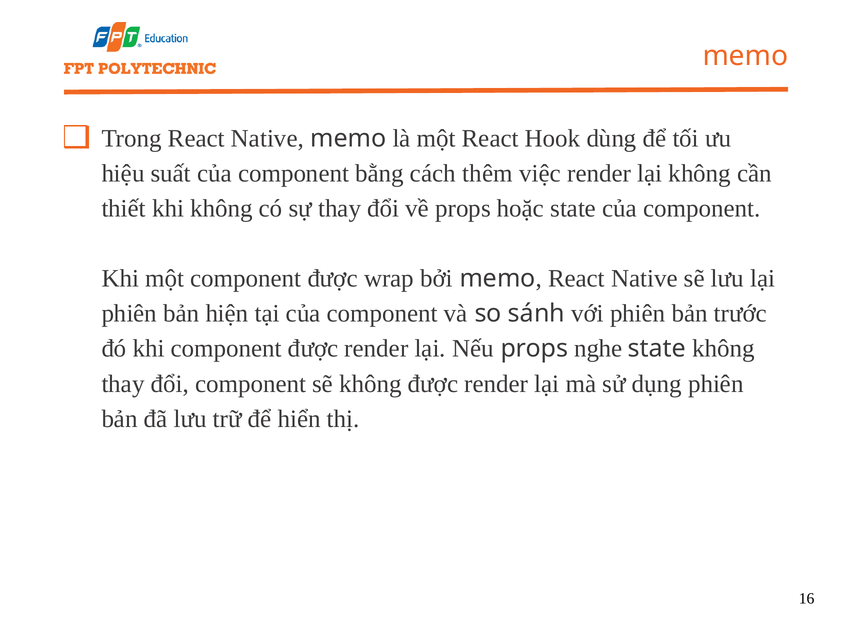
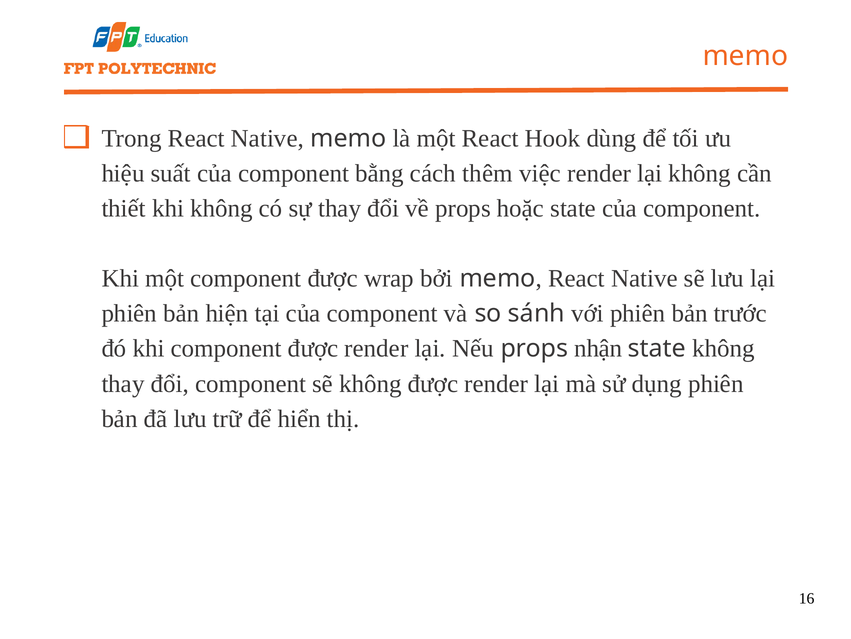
nghe: nghe -> nhận (598, 349)
